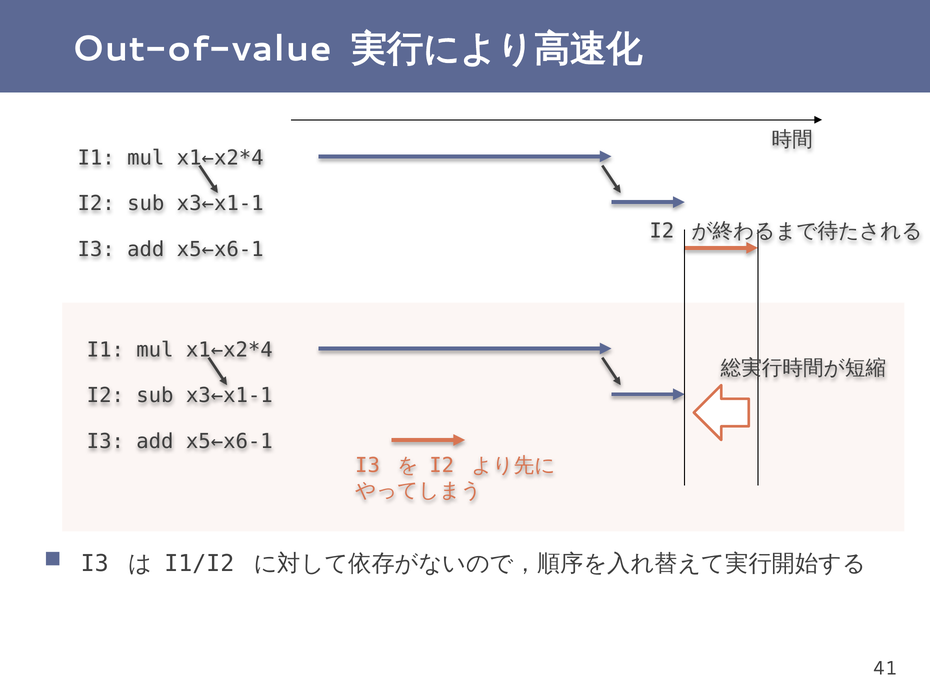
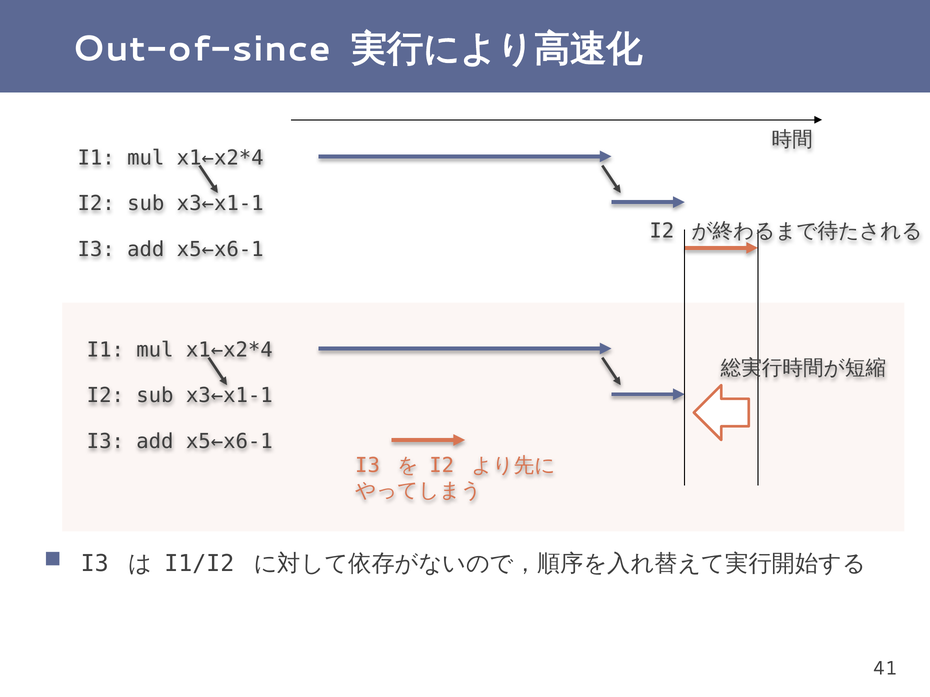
Out-of-value: Out-of-value -> Out-of-since (202, 49)
